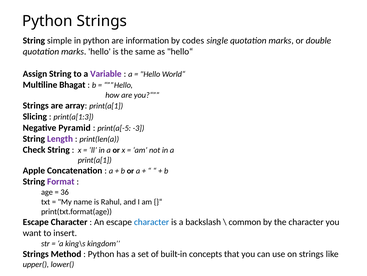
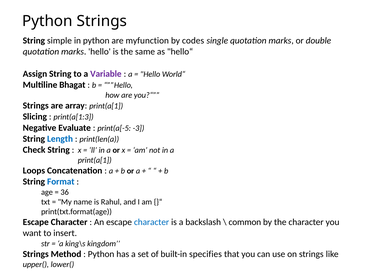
information: information -> myfunction (147, 41)
Pyramid: Pyramid -> Evaluate (75, 127)
Length colour: purple -> blue (60, 138)
Apple: Apple -> Loops (34, 170)
Format colour: purple -> blue (61, 181)
concepts: concepts -> specifies (205, 253)
